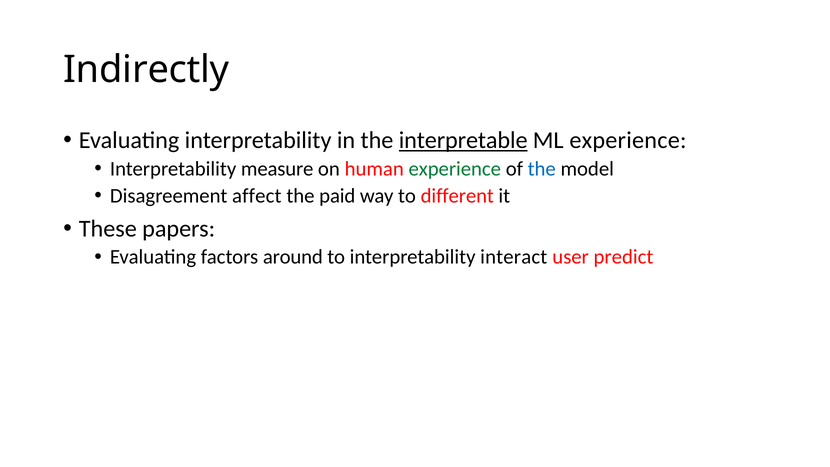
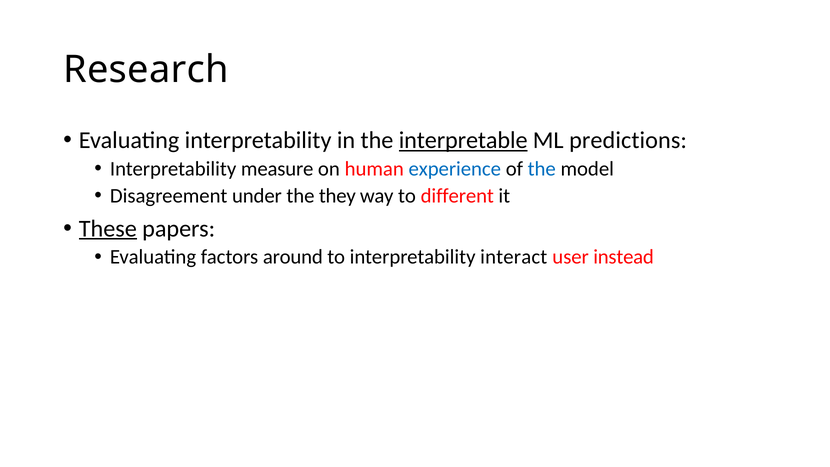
Indirectly: Indirectly -> Research (146, 70)
ML experience: experience -> predictions (628, 140)
experience colour: green -> blue (455, 169)
affect: affect -> under (257, 196)
paid: paid -> they (337, 196)
These underline: none -> present (108, 228)
predict: predict -> instead (624, 257)
